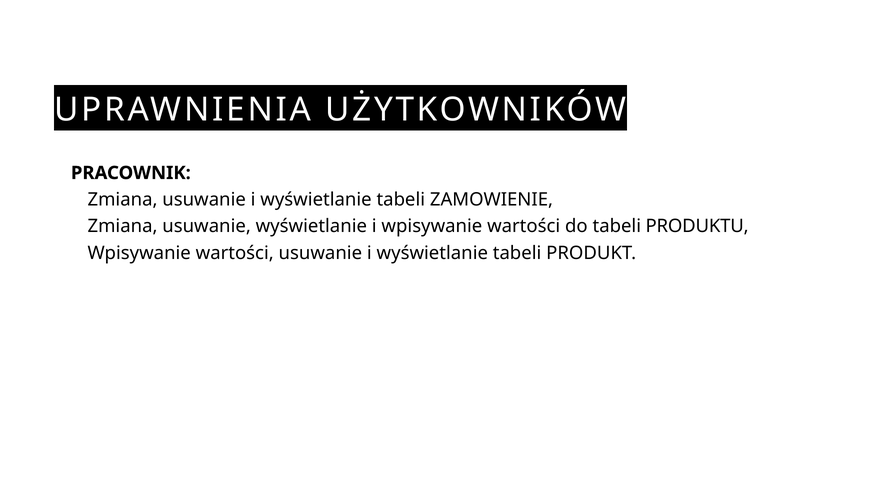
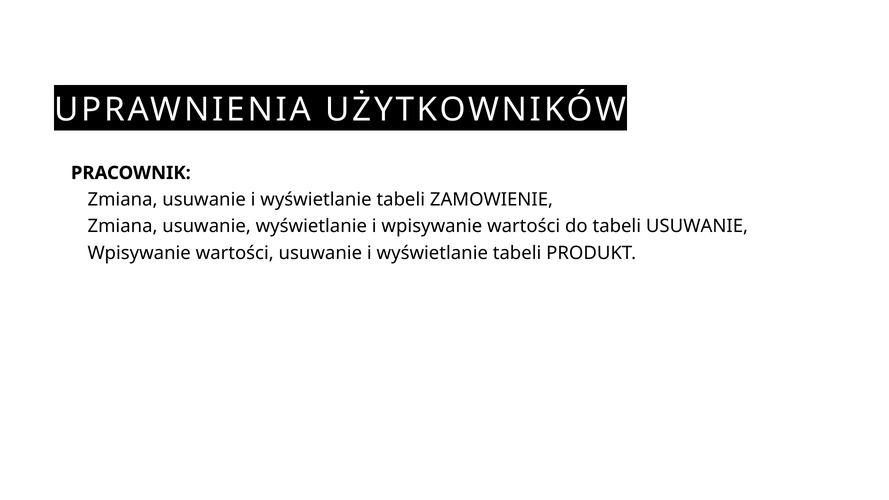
tabeli PRODUKTU: PRODUKTU -> USUWANIE (697, 226)
